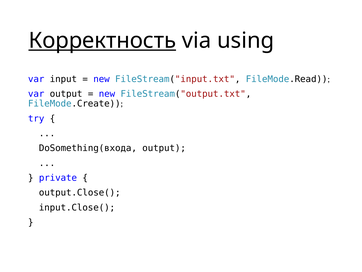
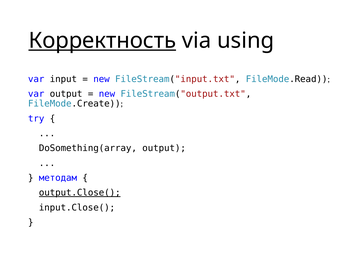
DoSomething(входа: DoSomething(входа -> DoSomething(array (88, 148)
private: private -> методам (58, 178)
output.Close( underline: none -> present (80, 192)
